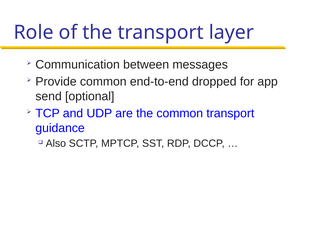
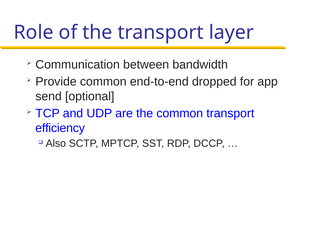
messages: messages -> bandwidth (200, 65)
guidance: guidance -> efficiency (60, 128)
